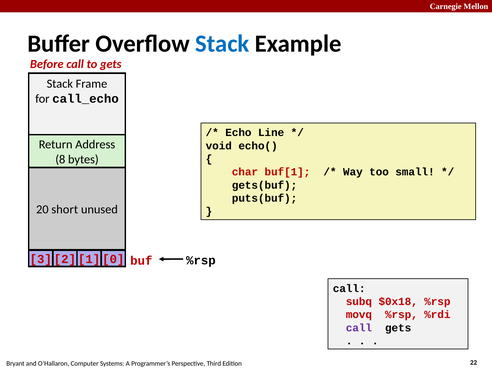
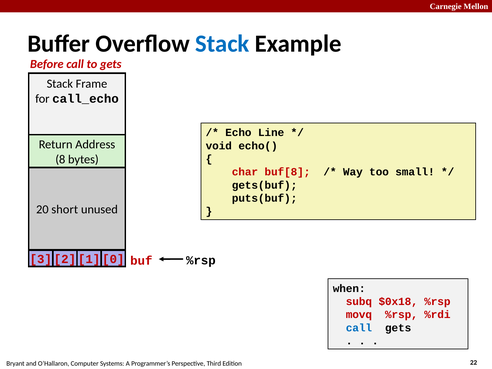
buf[1: buf[1 -> buf[8 (287, 172)
call: call -> when (349, 288)
call colour: purple -> blue (359, 328)
